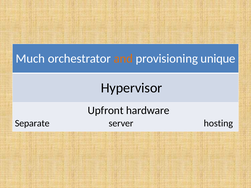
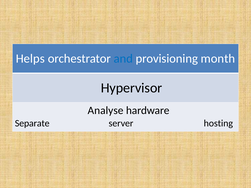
Much: Much -> Helps (30, 59)
and colour: orange -> blue (123, 59)
unique: unique -> month (218, 59)
Upfront: Upfront -> Analyse (106, 111)
